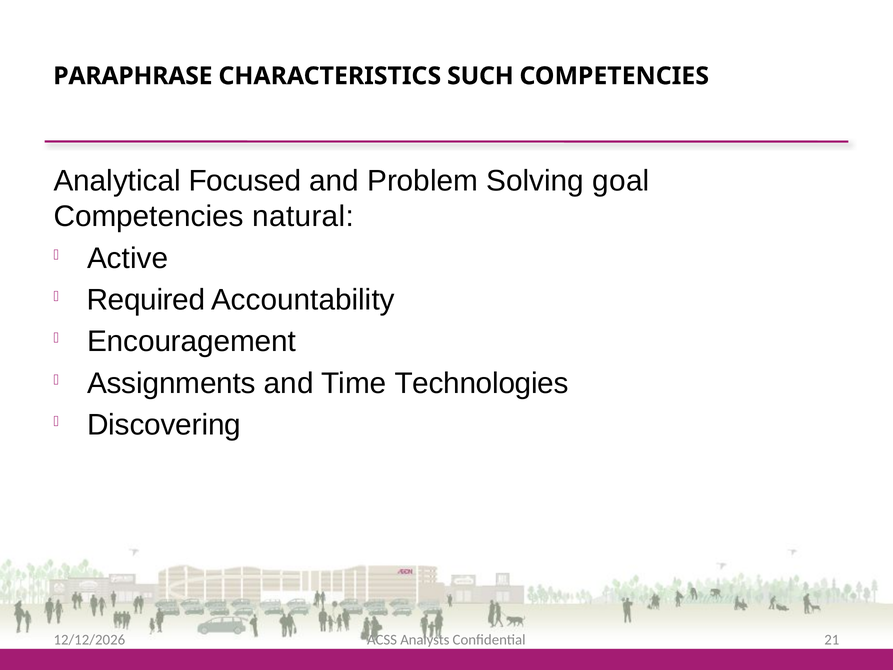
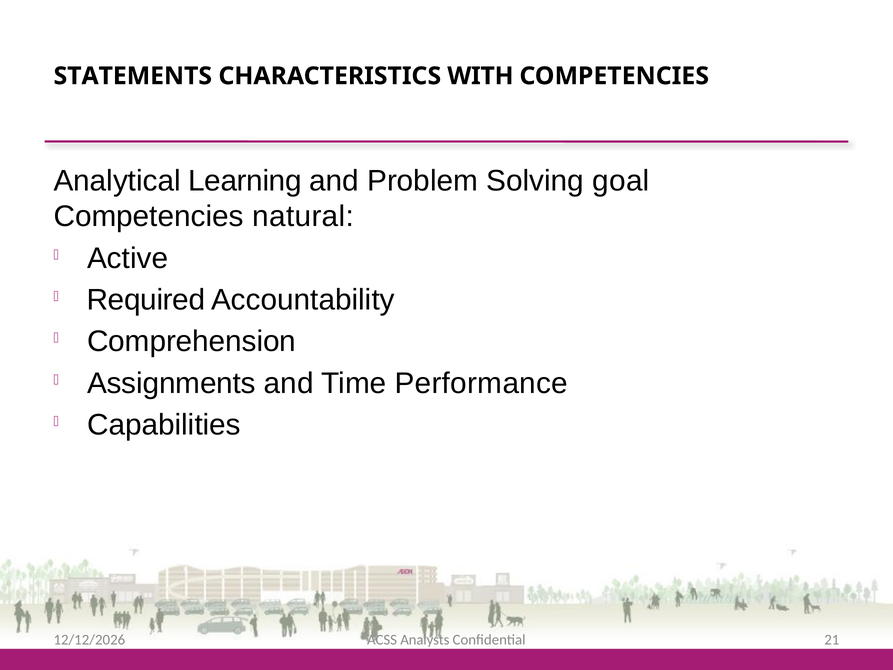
PARAPHRASE: PARAPHRASE -> STATEMENTS (133, 76)
SUCH: SUCH -> WITH (480, 76)
Focused: Focused -> Learning (245, 181)
Encouragement: Encouragement -> Comprehension (192, 341)
Technologies: Technologies -> Performance (481, 383)
Discovering: Discovering -> Capabilities (164, 425)
